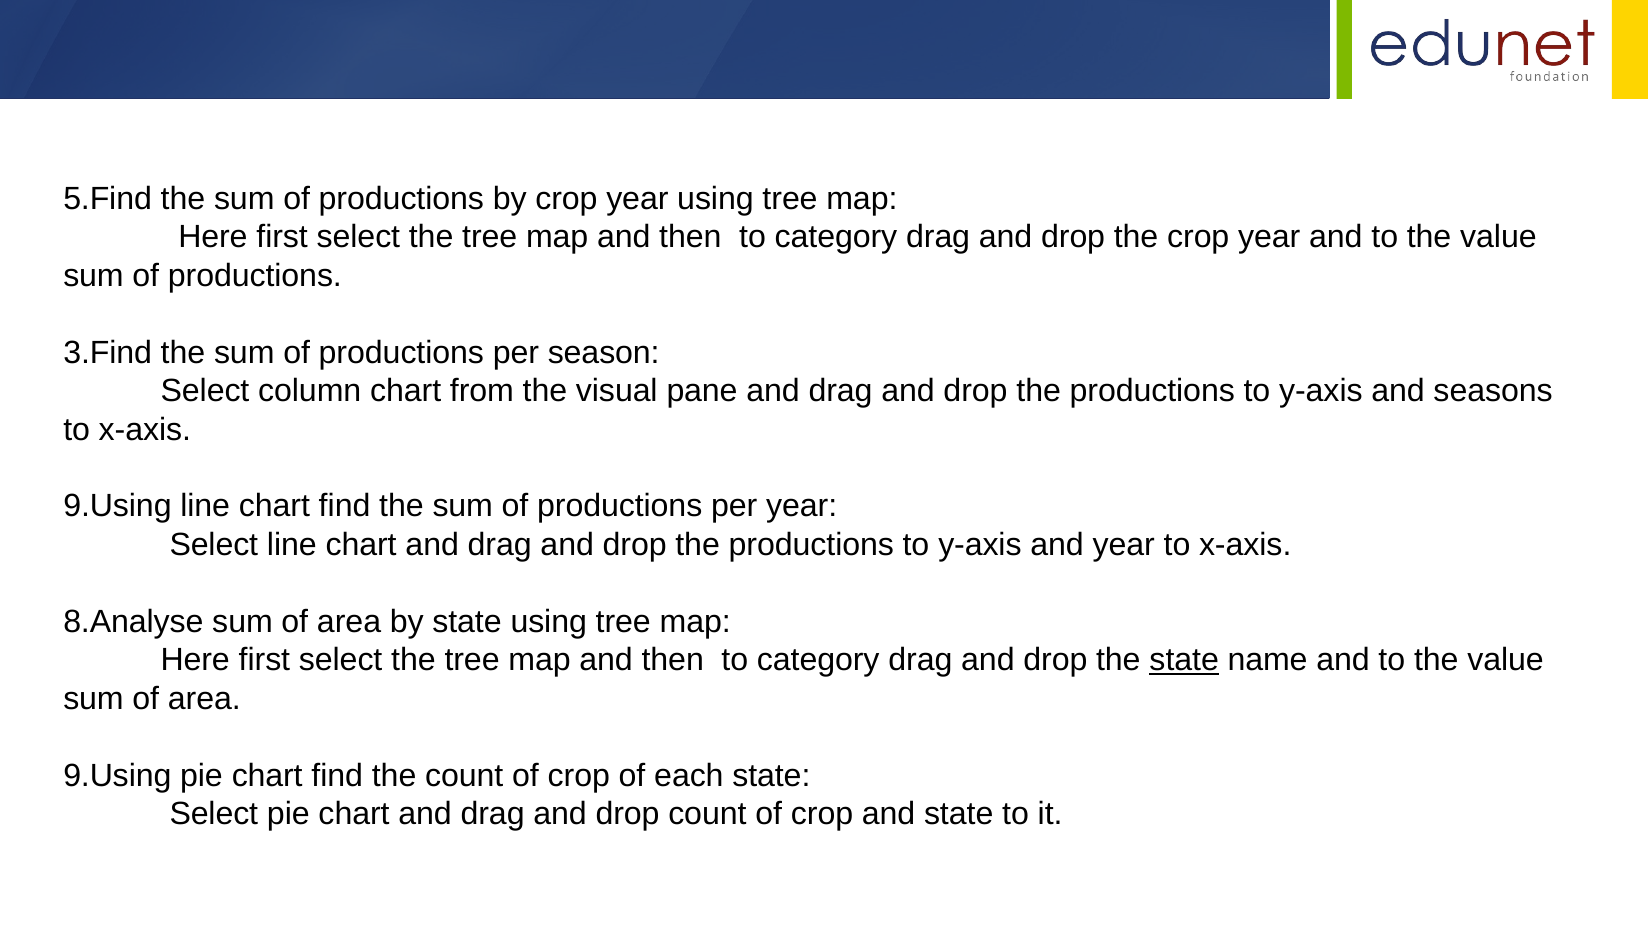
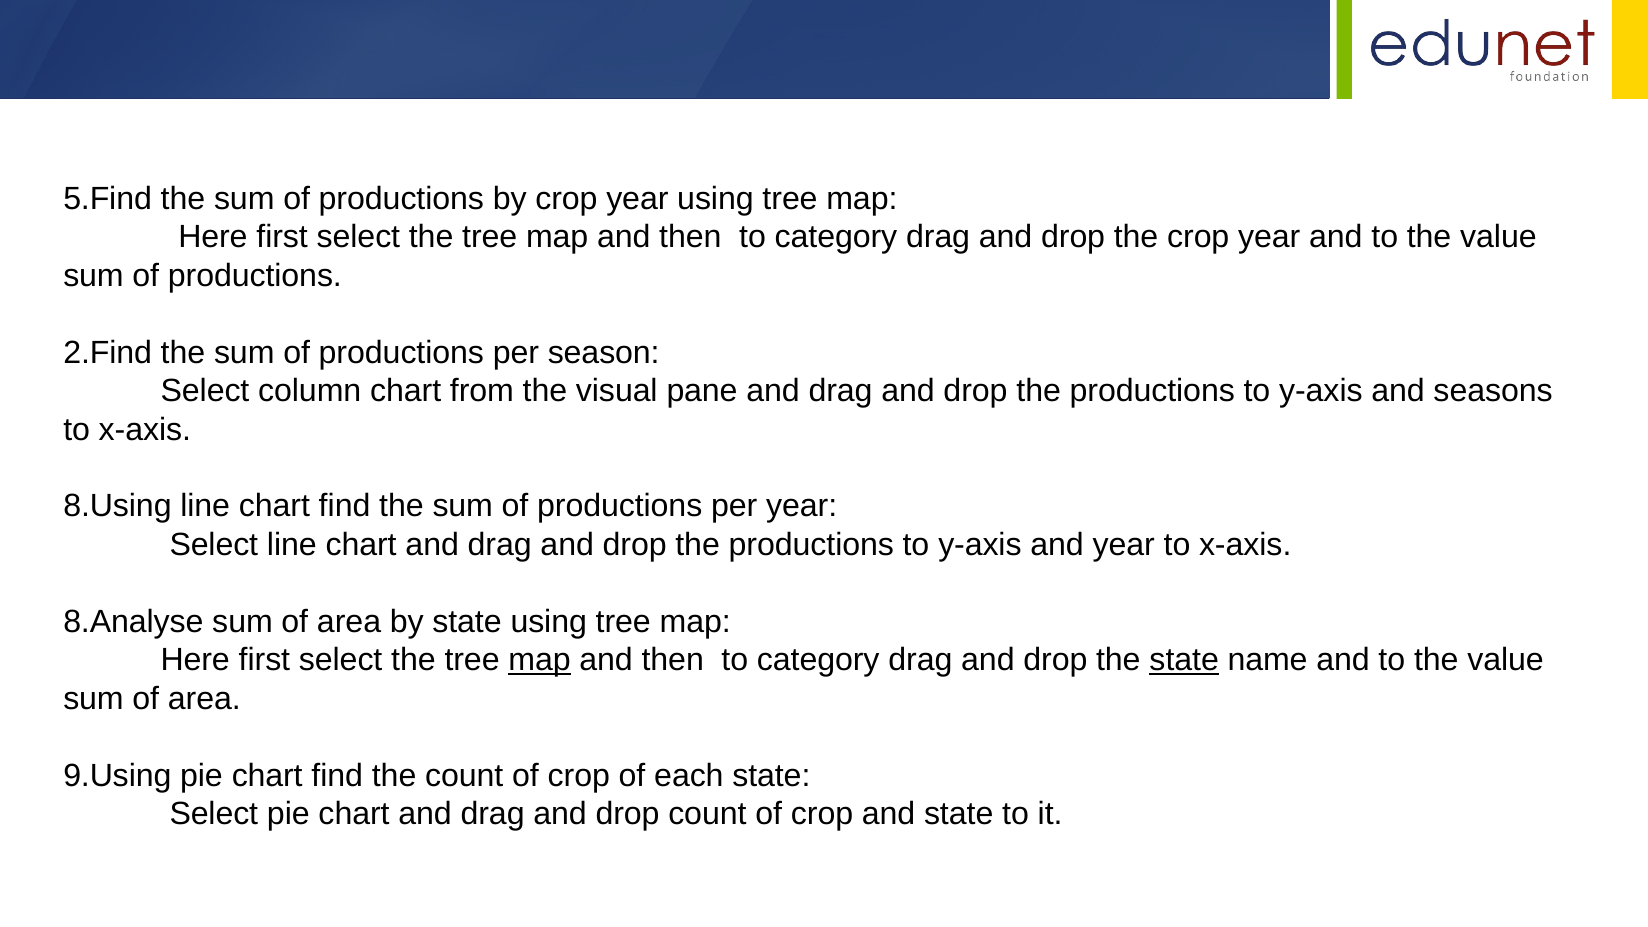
3.Find: 3.Find -> 2.Find (108, 353)
9.Using: 9.Using -> 8.Using (117, 506)
map underline: none -> present (540, 660)
